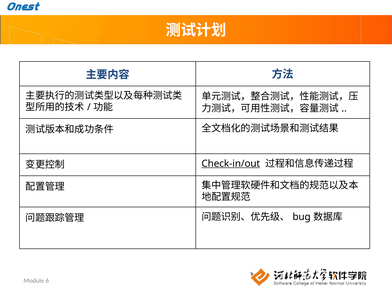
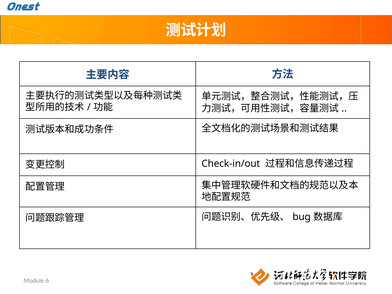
Check-in/out underline: present -> none (231, 164)
